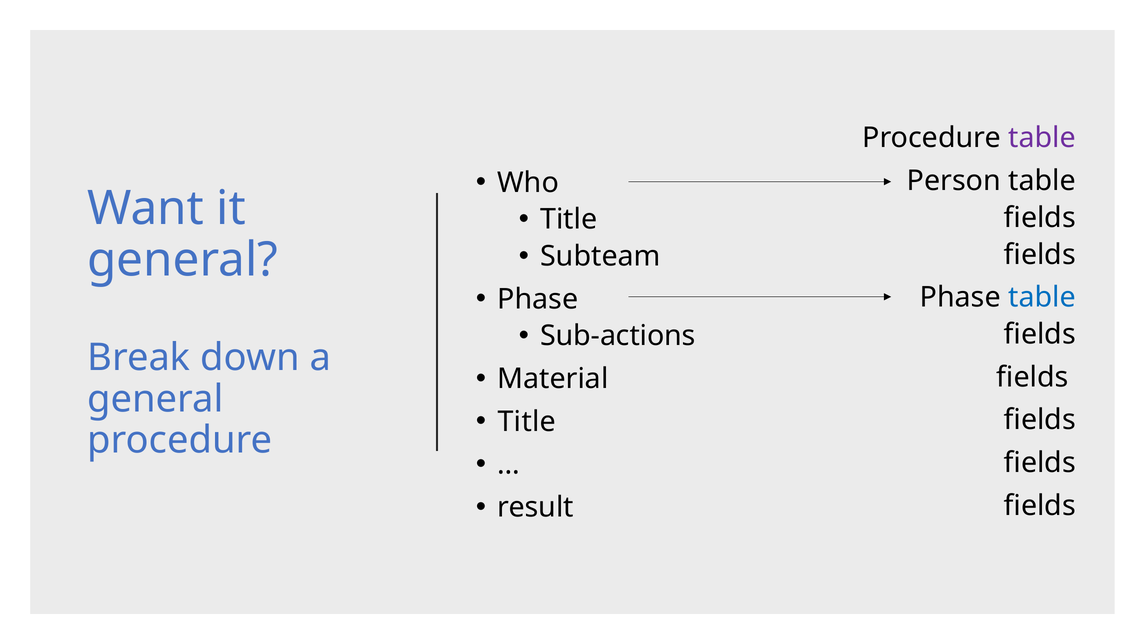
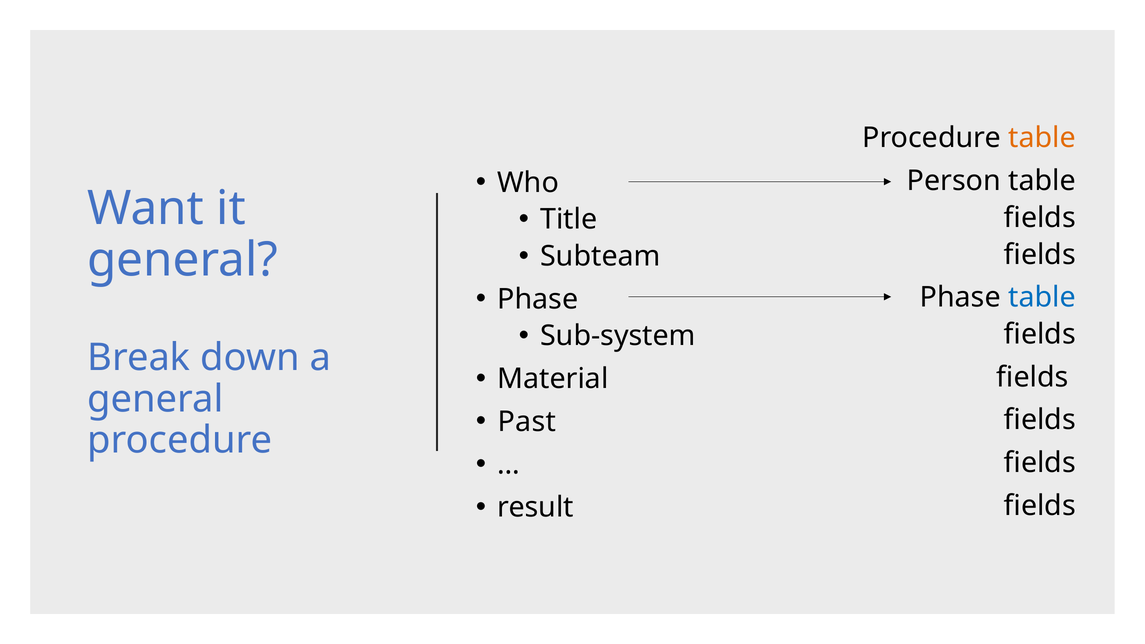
table colour: purple -> orange (1042, 138)
Sub-actions: Sub-actions -> Sub-system (618, 336)
Title: Title -> Past (527, 422)
